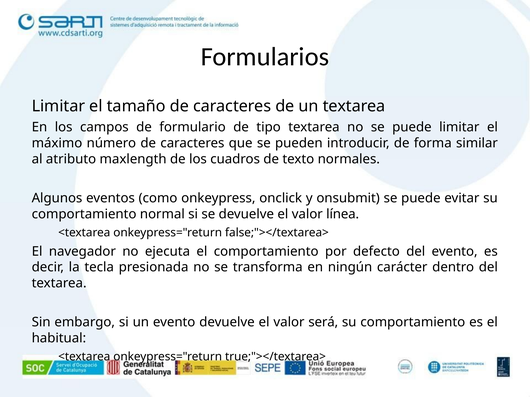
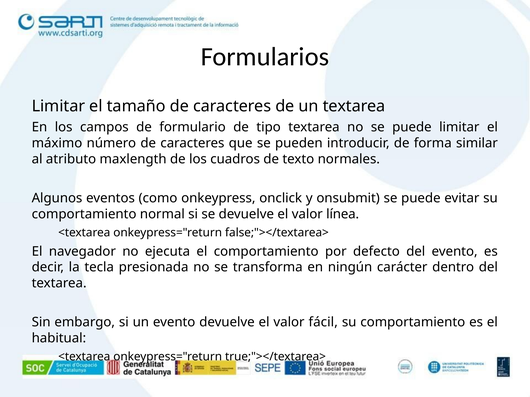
será: será -> fácil (323, 323)
